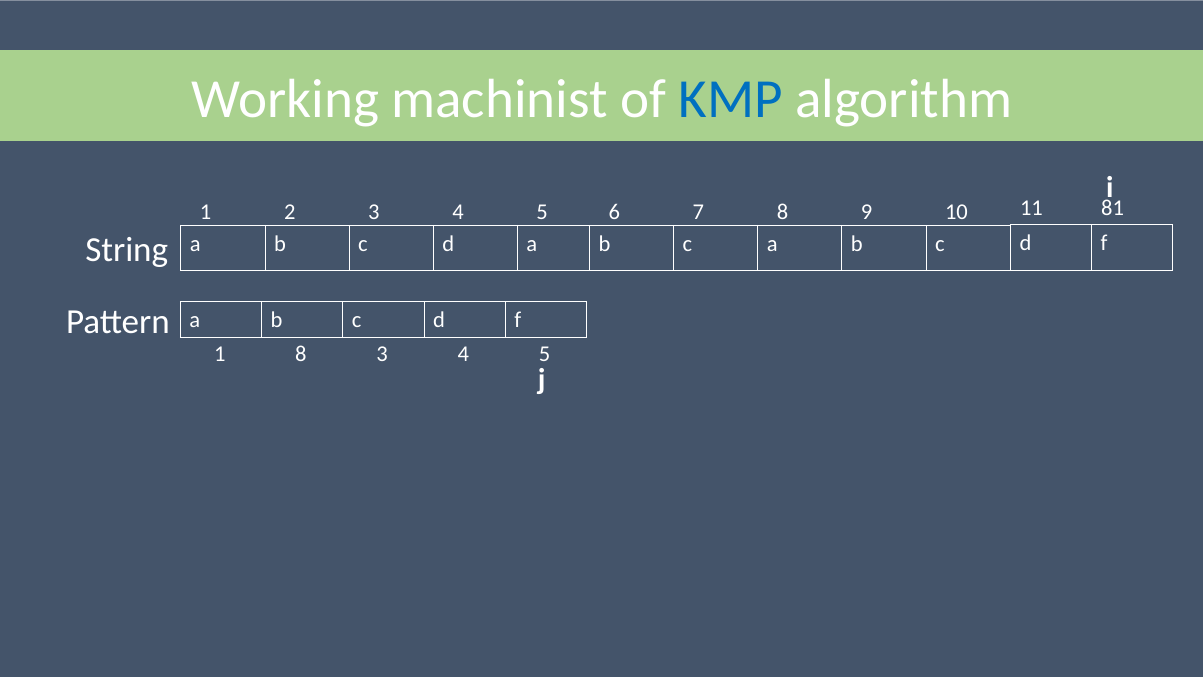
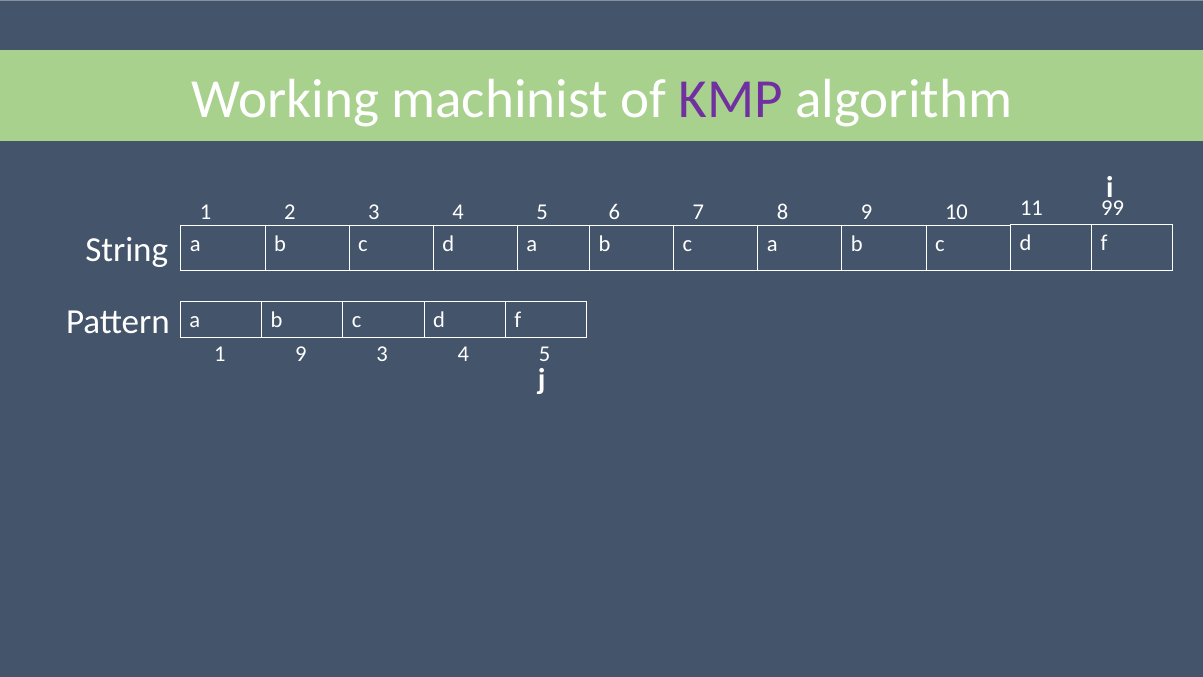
KMP colour: blue -> purple (731, 99)
81: 81 -> 99 (1113, 208)
1 8: 8 -> 9 (301, 354)
